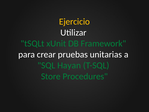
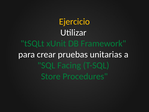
Hayan: Hayan -> Facing (69, 65)
